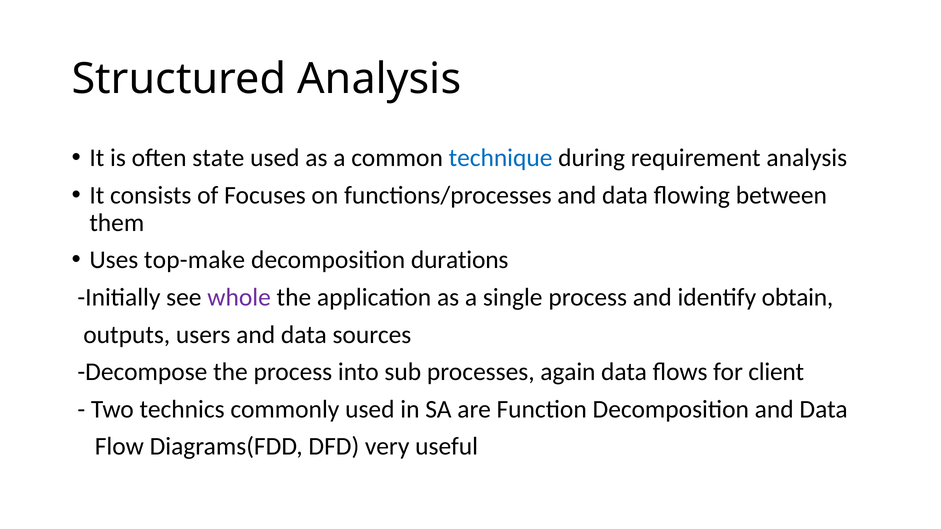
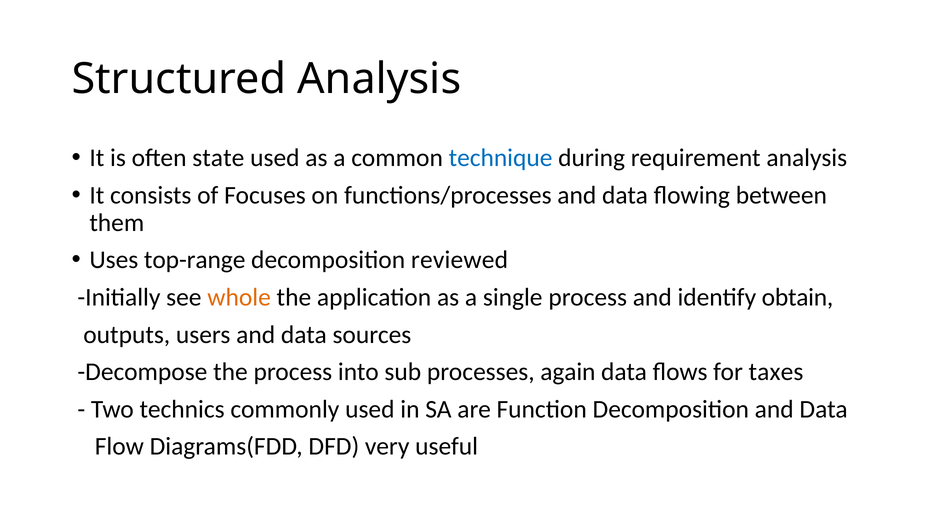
top-make: top-make -> top-range (195, 260)
durations: durations -> reviewed (460, 260)
whole colour: purple -> orange (239, 297)
client: client -> taxes (776, 372)
